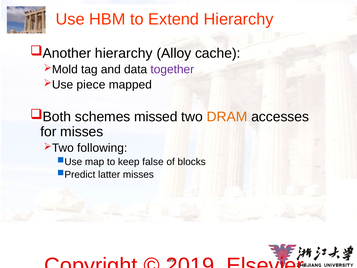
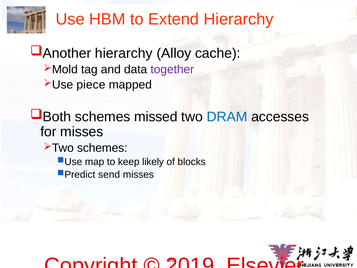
DRAM colour: orange -> blue (227, 117)
following: following -> schemes (102, 148)
false: false -> likely (153, 162)
latter: latter -> send (109, 174)
